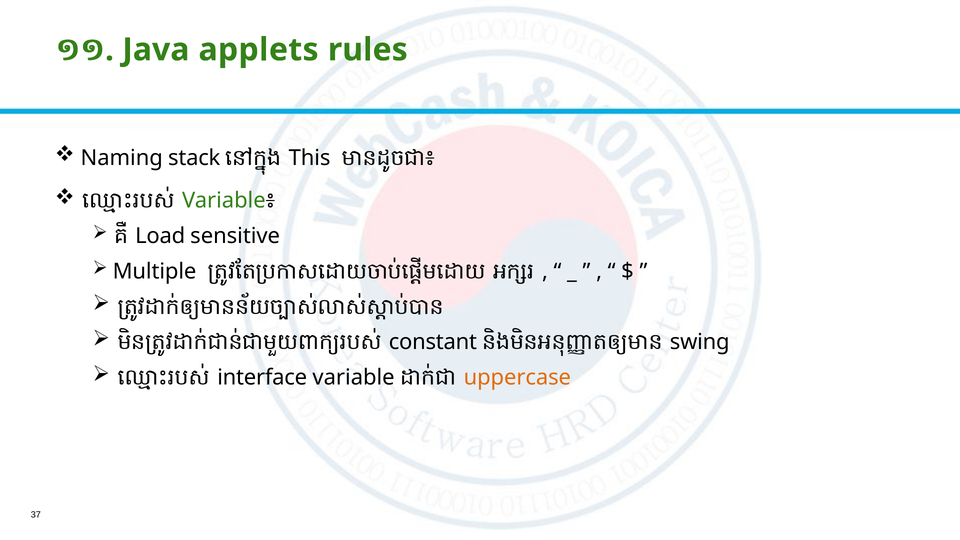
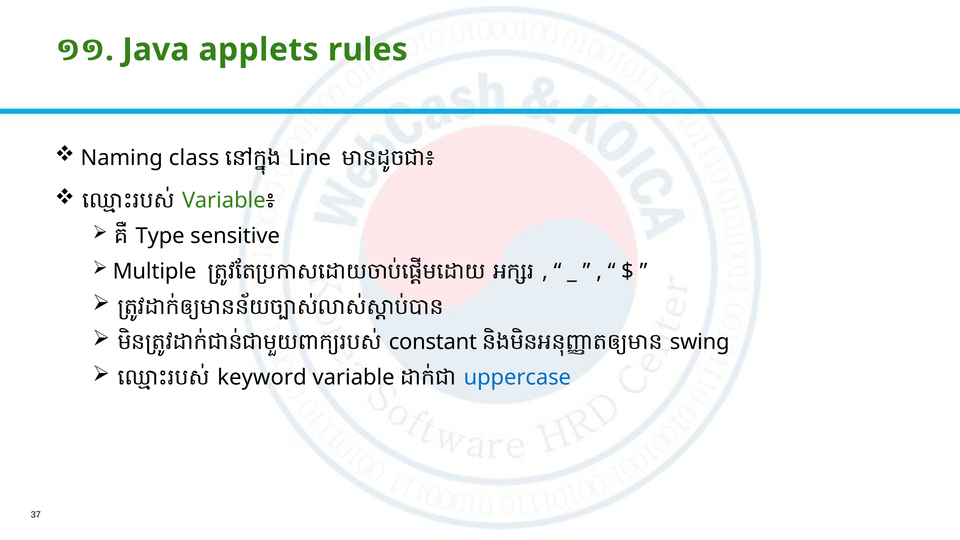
stack: stack -> class (194, 158)
This: This -> Line (310, 158)
Load: Load -> Type (160, 236)
interface: interface -> keyword (262, 378)
uppercase colour: orange -> blue (517, 378)
